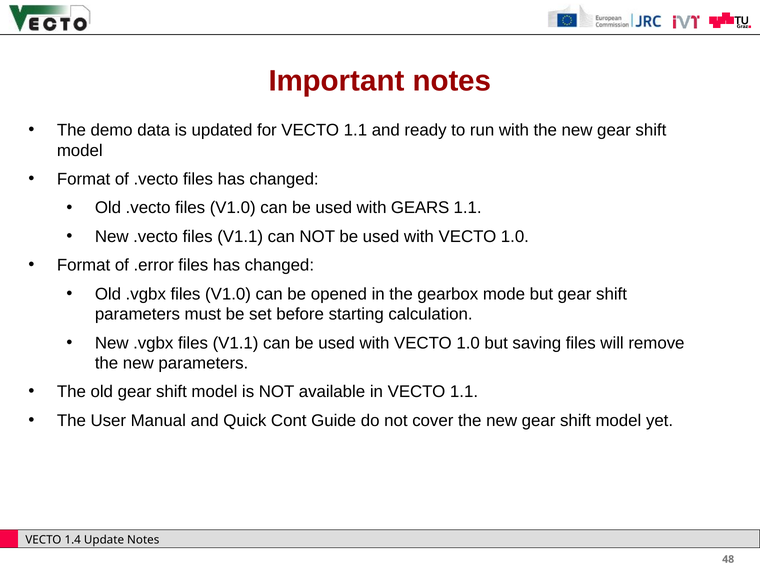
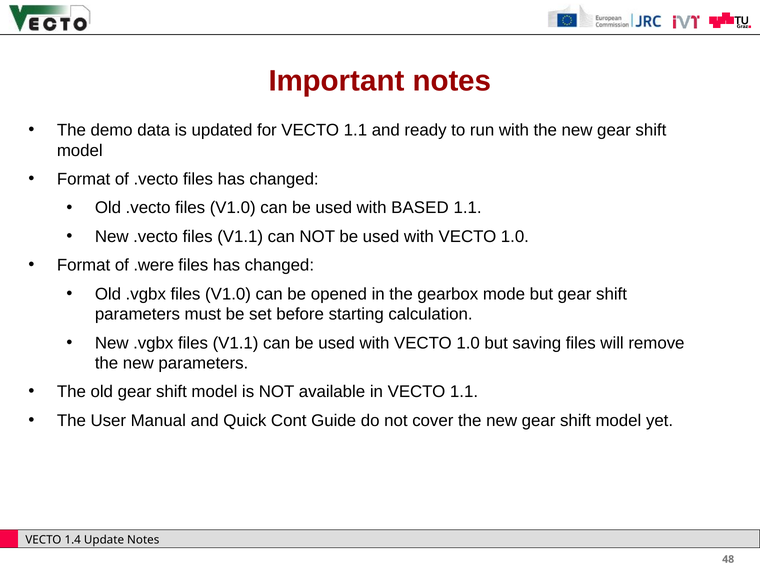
GEARS: GEARS -> BASED (420, 208)
.error: .error -> .were (154, 265)
